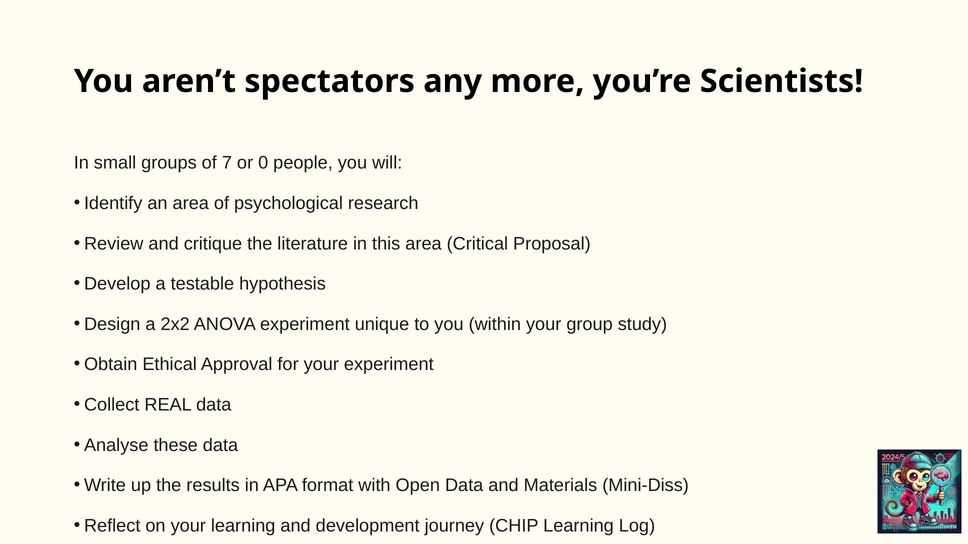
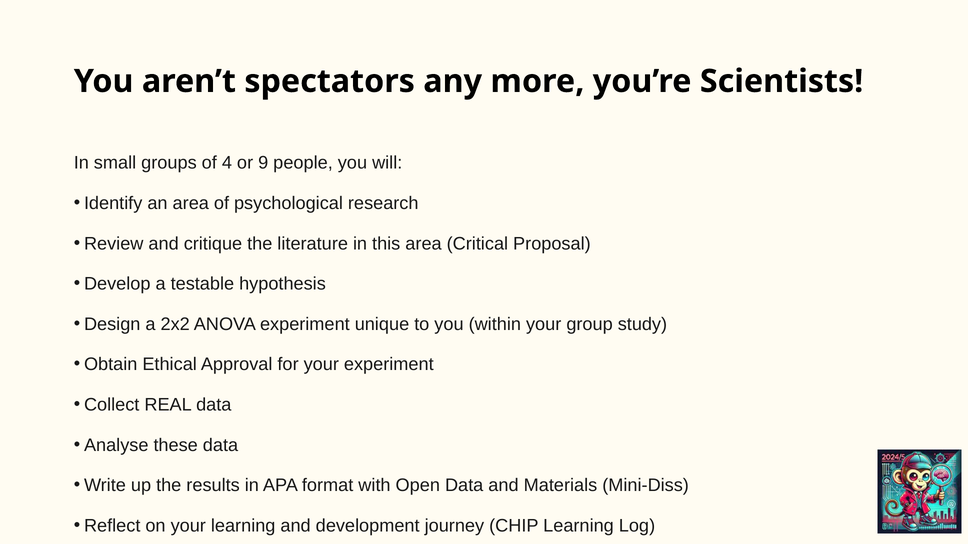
7: 7 -> 4 (227, 163)
0: 0 -> 9 (263, 163)
